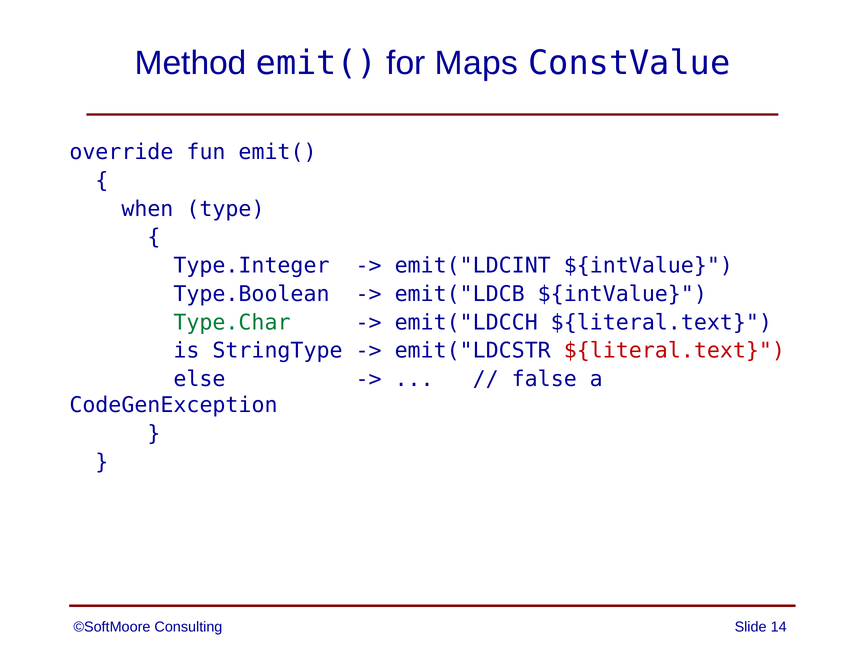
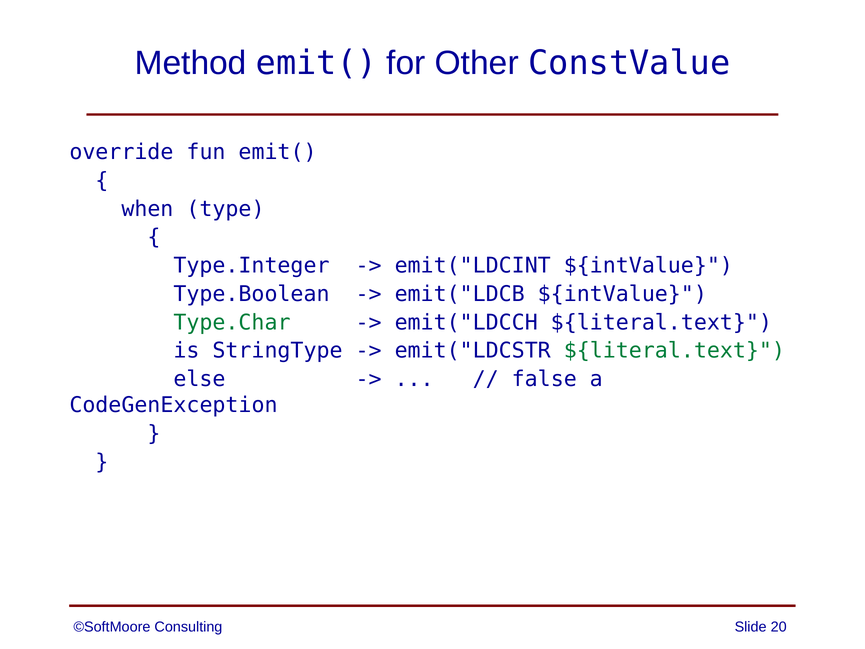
Maps: Maps -> Other (477, 63)
${literal.text colour: red -> green (674, 351)
14: 14 -> 20 (779, 627)
